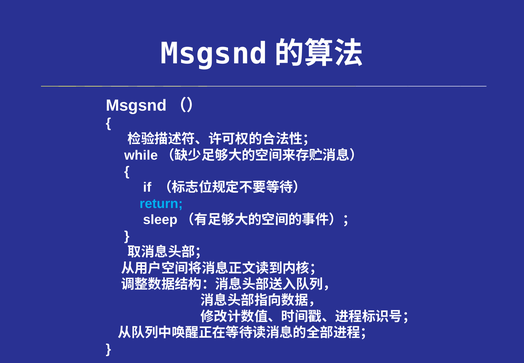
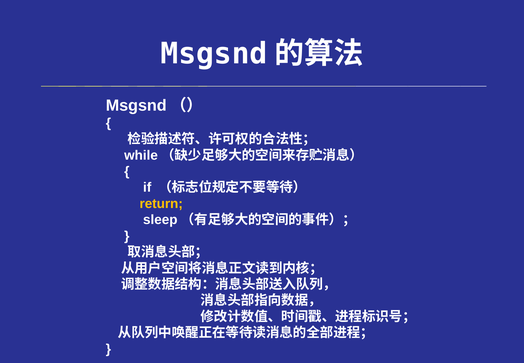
return colour: light blue -> yellow (161, 204)
